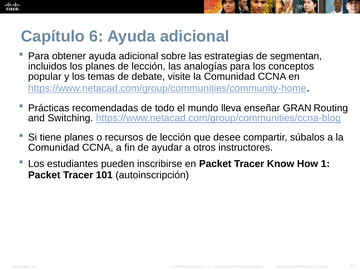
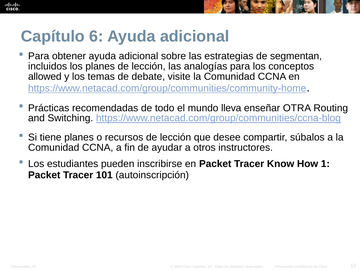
popular: popular -> allowed (45, 77)
GRAN: GRAN -> OTRA (297, 108)
